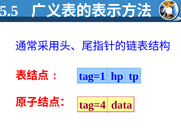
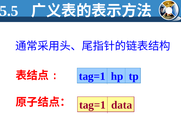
tag=4: tag=4 -> tag=1 (92, 105)
